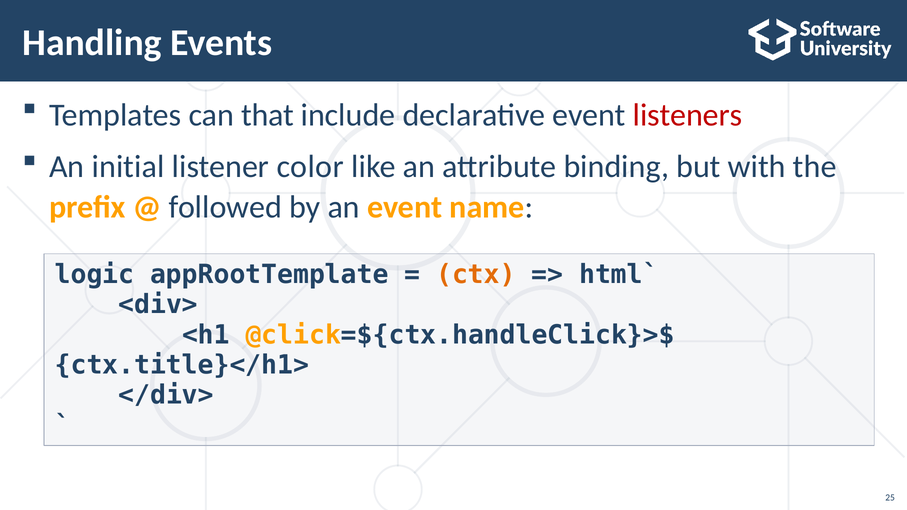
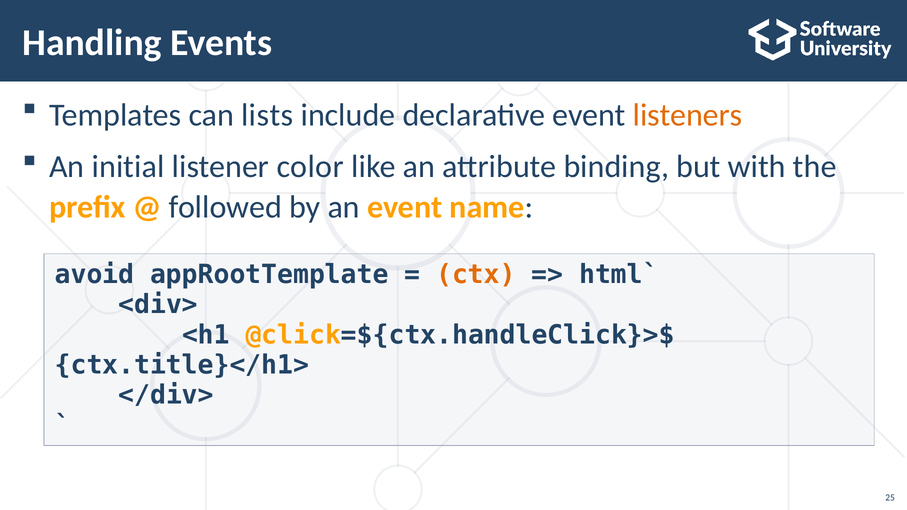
that: that -> lists (267, 115)
listeners colour: red -> orange (688, 115)
logic: logic -> avoid (95, 275)
